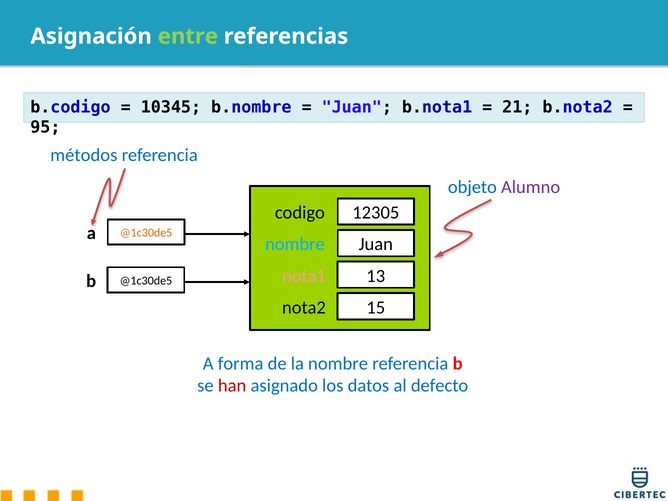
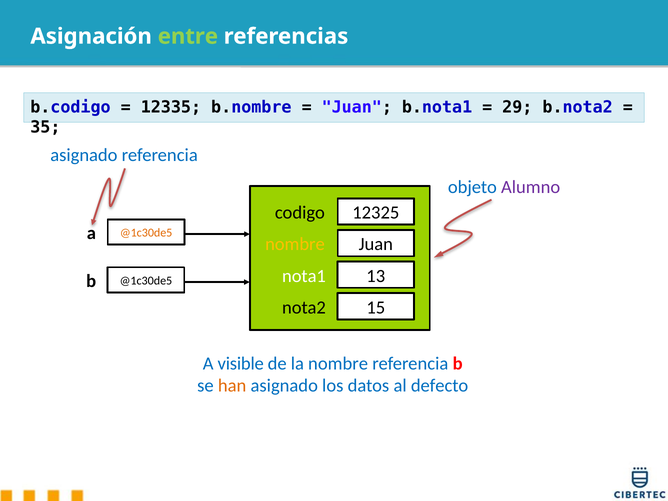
10345: 10345 -> 12335 (171, 107)
21: 21 -> 29 (517, 107)
95: 95 -> 35 (45, 127)
métodos: métodos -> asignado (84, 155)
12305: 12305 -> 12325 (376, 213)
nombre colour: light blue -> yellow (295, 244)
nota1 colour: pink -> white (304, 276)
forma: forma -> visible (241, 364)
han colour: red -> orange (232, 386)
